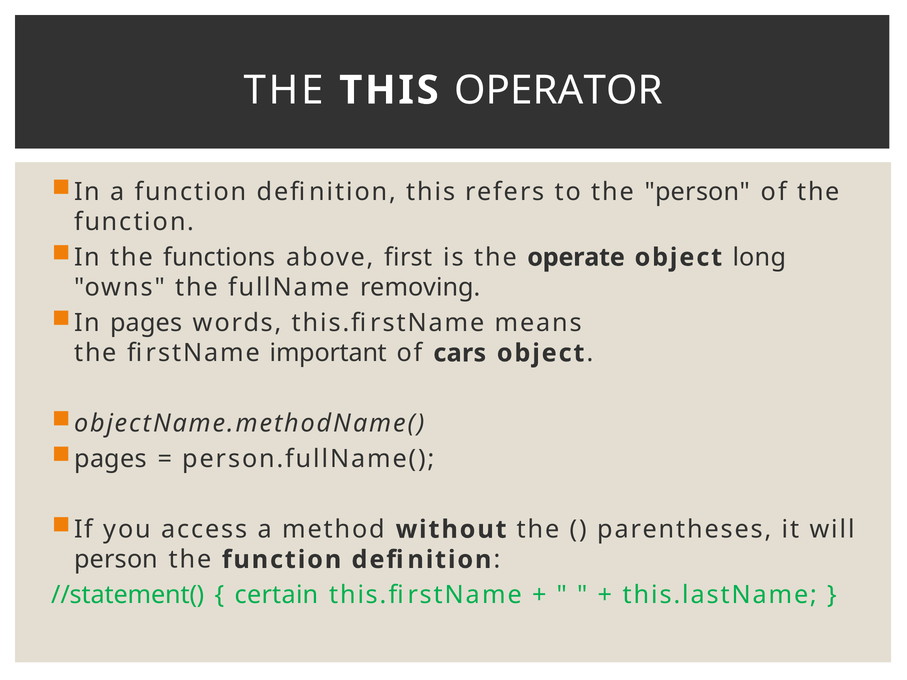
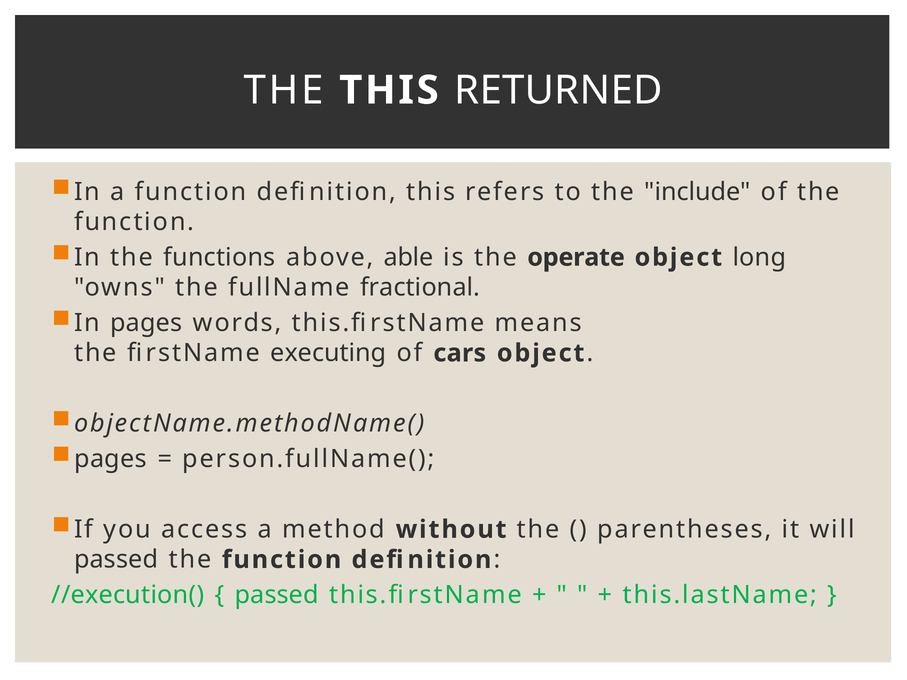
OPERATOR: OPERATOR -> RETURNED (558, 90)
the person: person -> include (697, 192)
first: first -> able (409, 257)
removing: removing -> fractional (420, 288)
important: important -> executing (328, 353)
person: person -> passed (116, 560)
//statement(: //statement( -> //execution( (128, 595)
certain: certain -> passed (277, 595)
